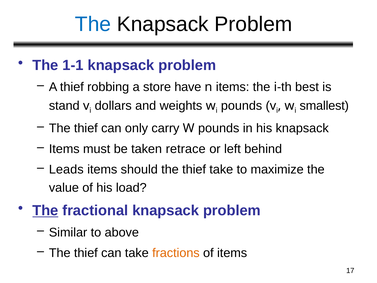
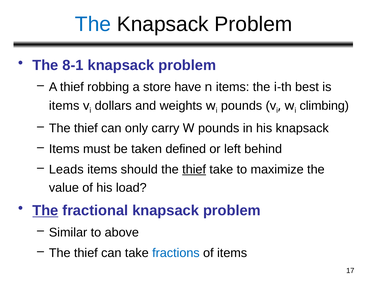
1-1: 1-1 -> 8-1 (73, 65)
stand: stand -> items (64, 106)
smallest: smallest -> climbing (324, 106)
retrace: retrace -> defined (186, 149)
thief underline: none -> present (194, 169)
fractions colour: orange -> blue (176, 253)
